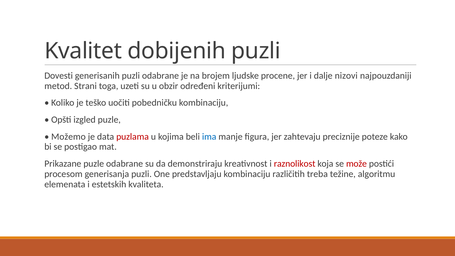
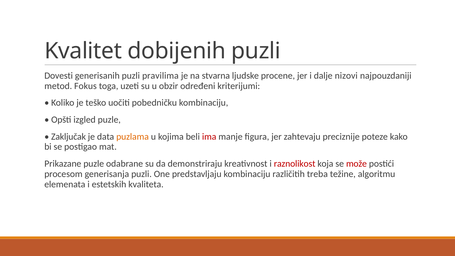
puzli odabrane: odabrane -> pravilima (160, 76)
brojem: brojem -> stvarna (216, 76)
Strani: Strani -> Fokus (86, 86)
Možemo: Možemo -> Zaključak (69, 137)
puzlama colour: red -> orange (133, 137)
ima colour: blue -> red (209, 137)
